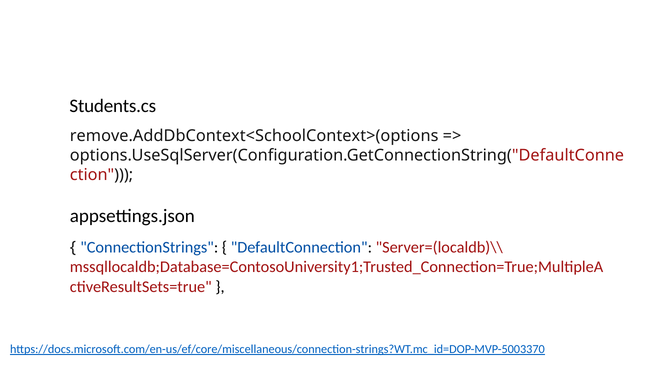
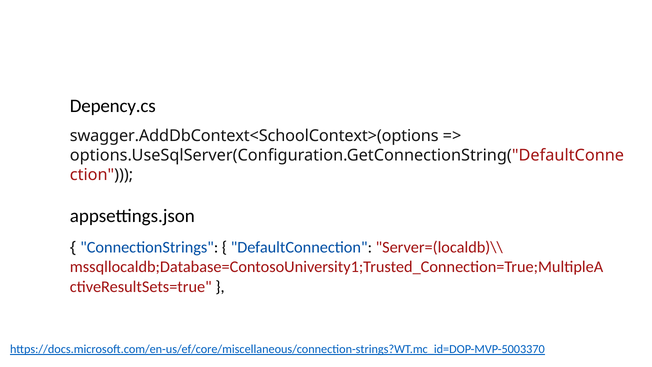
Students.cs: Students.cs -> Depency.cs (113, 106)
remove.AddDbContext<SchoolContext>(options: remove.AddDbContext<SchoolContext>(options -> swagger.AddDbContext<SchoolContext>(options (254, 136)
